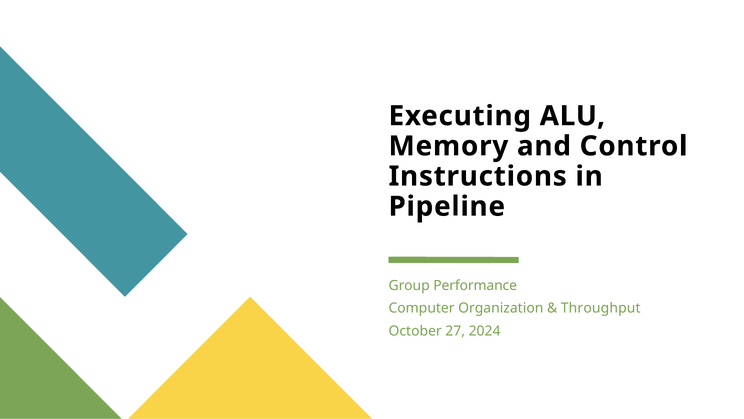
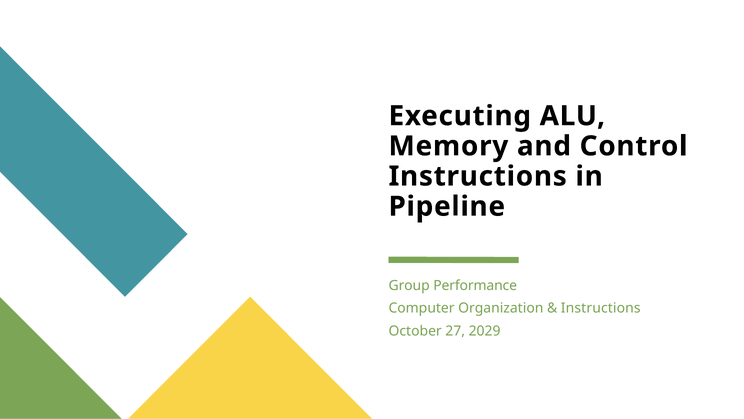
Throughput: Throughput -> Instructions (601, 308)
2024: 2024 -> 2029 (485, 331)
